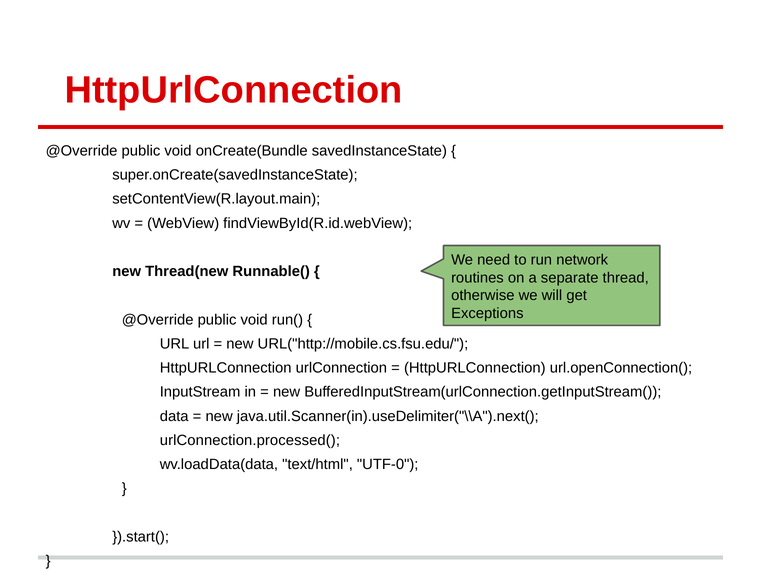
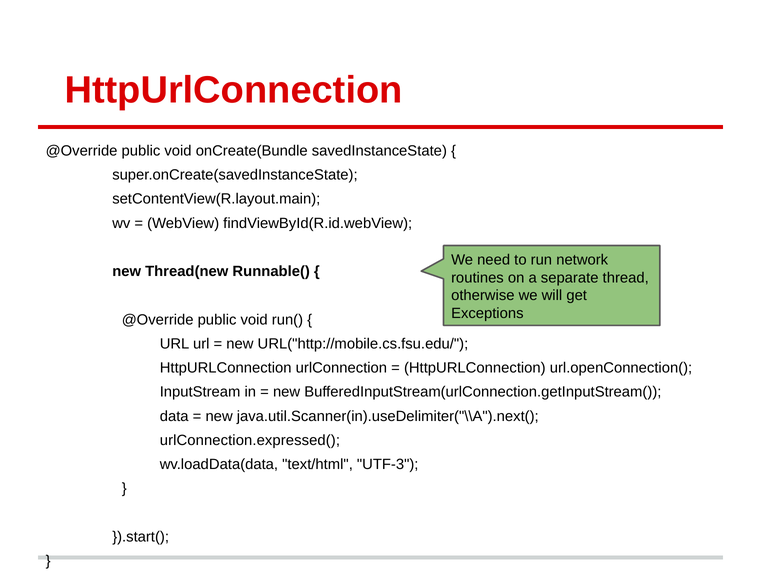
urlConnection.processed(: urlConnection.processed( -> urlConnection.expressed( (250, 440)
UTF-0: UTF-0 -> UTF-3 (388, 464)
